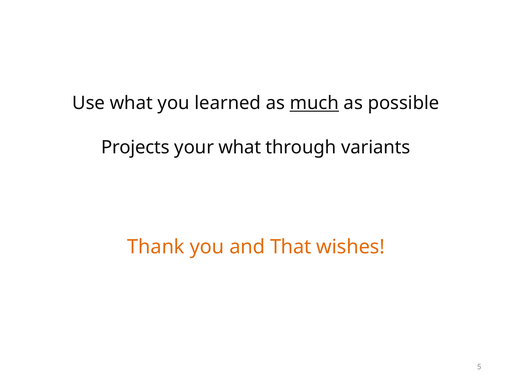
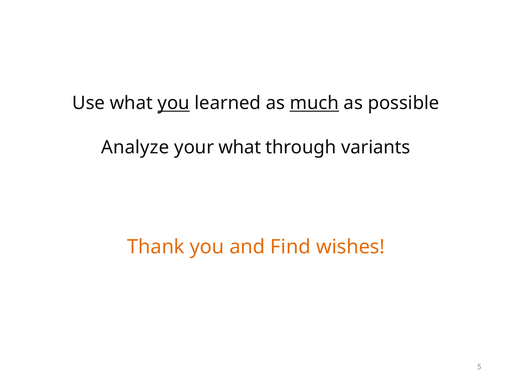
you underline: none -> present (174, 103)
Projects: Projects -> Analyze (135, 147)
That: That -> Find (290, 247)
